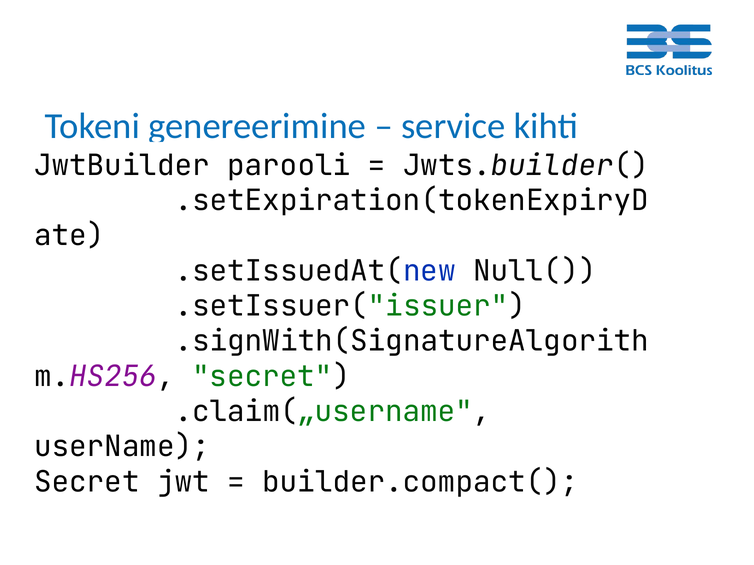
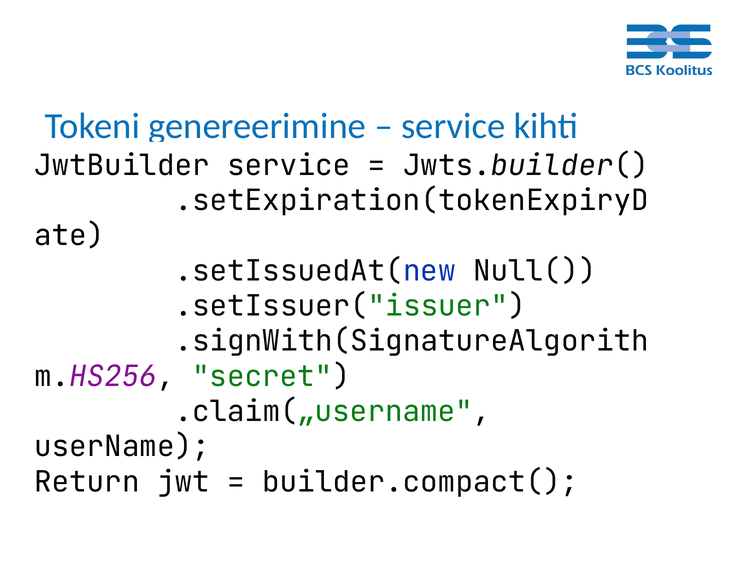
JwtBuilder parooli: parooli -> service (289, 165)
Secret: Secret -> Return (87, 482)
